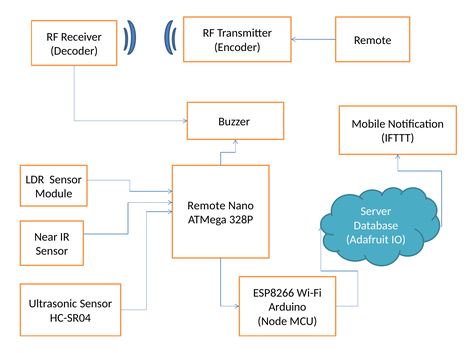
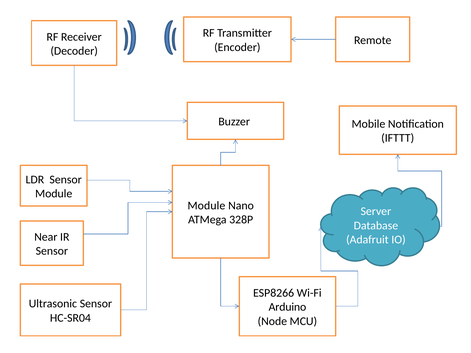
Remote: Remote -> Module (206, 206)
